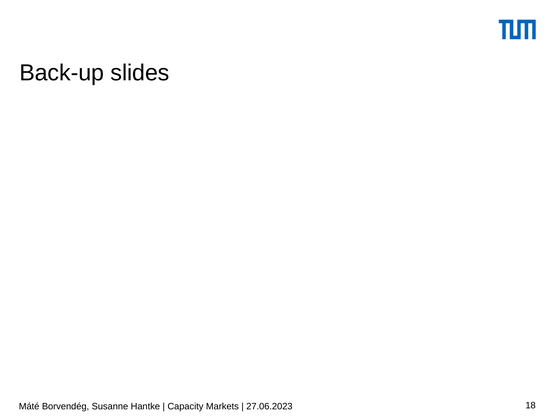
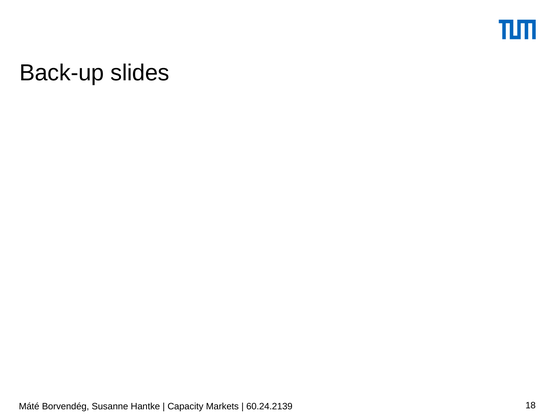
27.06.2023: 27.06.2023 -> 60.24.2139 (269, 406)
